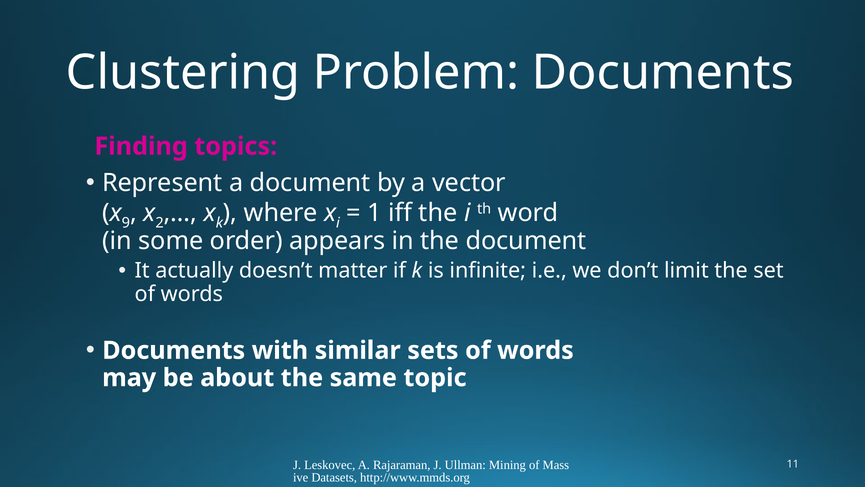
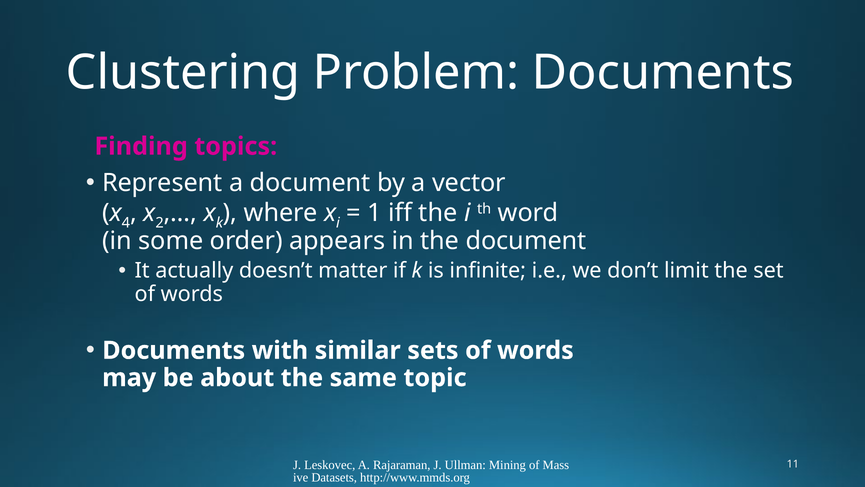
9: 9 -> 4 (126, 223)
